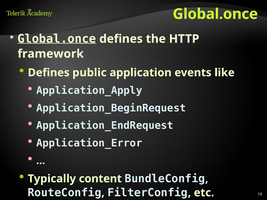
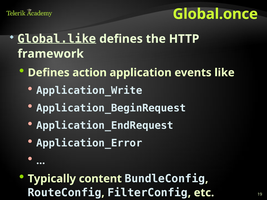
Global.once: Global.once -> Global.like (57, 39)
public: public -> action (90, 73)
Application_Apply: Application_Apply -> Application_Write (89, 91)
